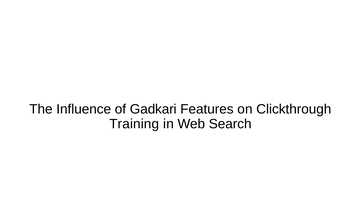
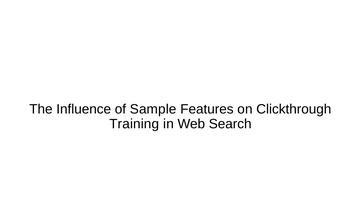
Gadkari: Gadkari -> Sample (153, 109)
